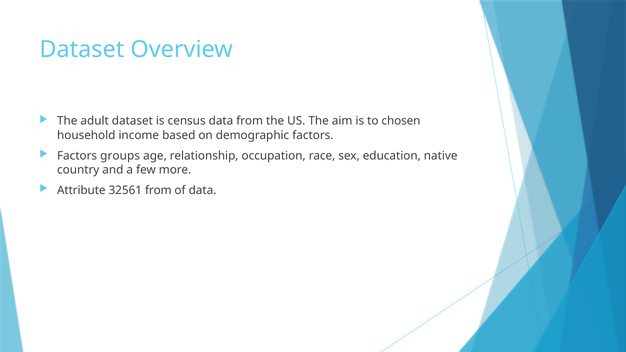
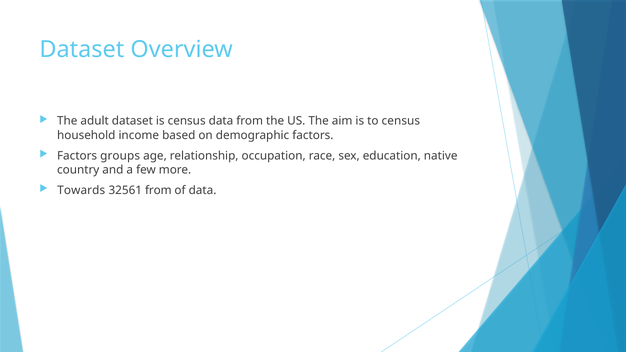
to chosen: chosen -> census (401, 121)
Attribute: Attribute -> Towards (81, 191)
